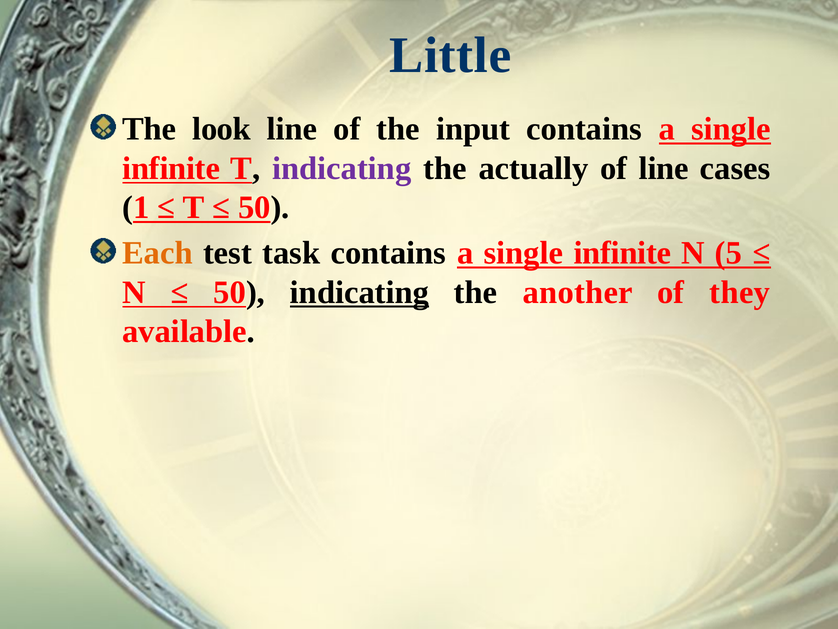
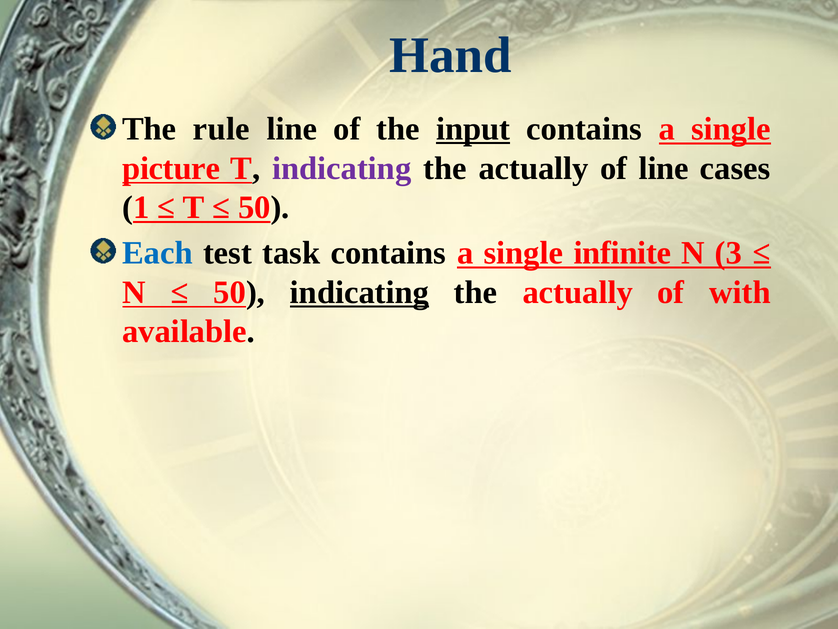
Little: Little -> Hand (451, 55)
look: look -> rule (221, 129)
input underline: none -> present (473, 129)
infinite: infinite -> picture (171, 168)
Each colour: orange -> blue (158, 253)
5: 5 -> 3 (729, 253)
another: another -> actually (578, 292)
they: they -> with (740, 292)
